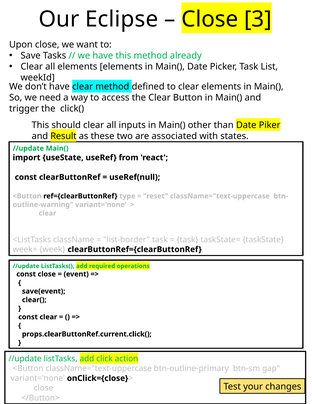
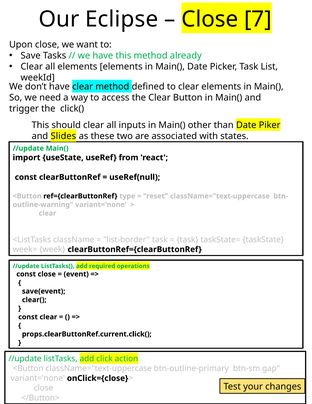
3: 3 -> 7 (258, 19)
Result: Result -> Slides (63, 136)
